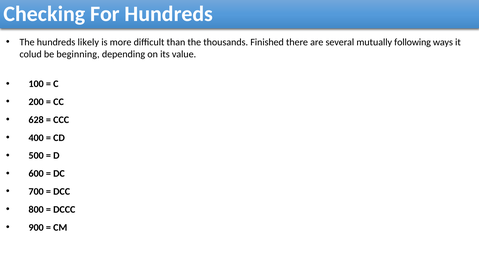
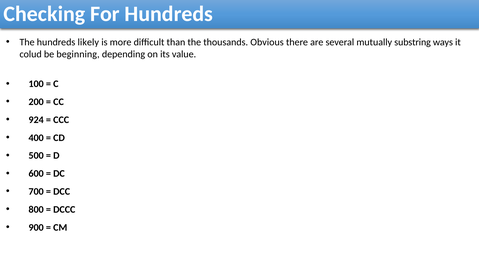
Finished: Finished -> Obvious (267, 42)
following: following -> substring (413, 42)
628: 628 -> 924 (36, 120)
